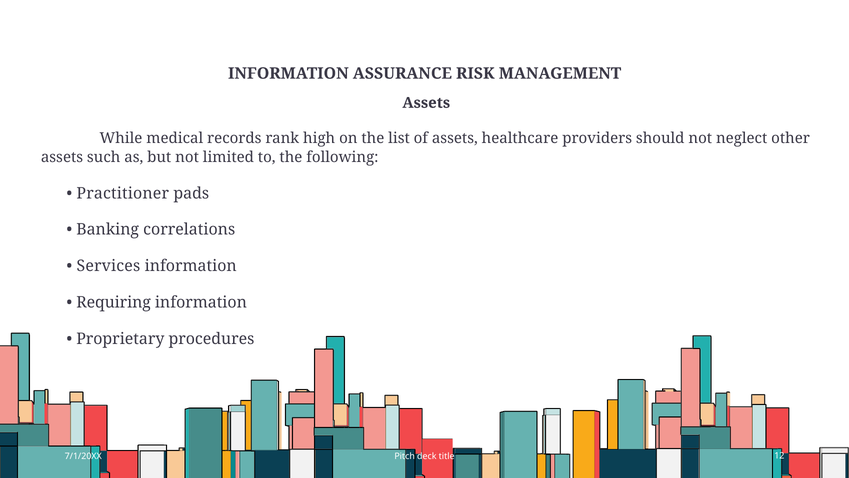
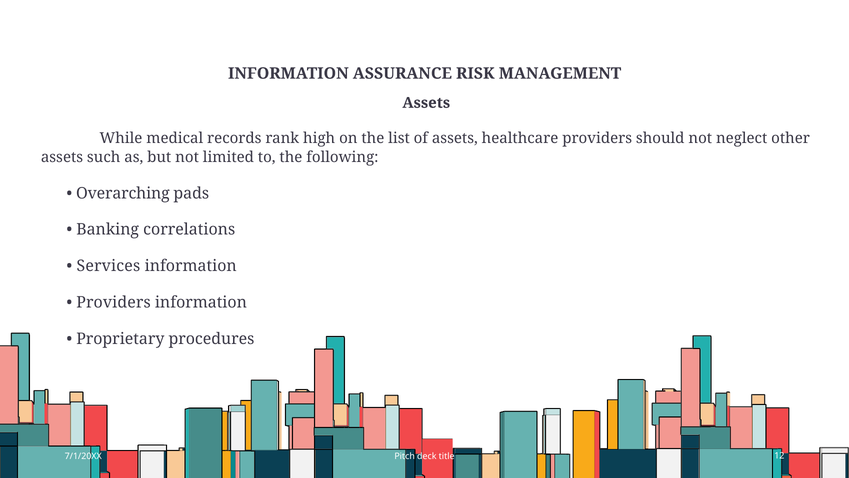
Practitioner: Practitioner -> Overarching (123, 193)
Requiring: Requiring -> Providers (113, 302)
